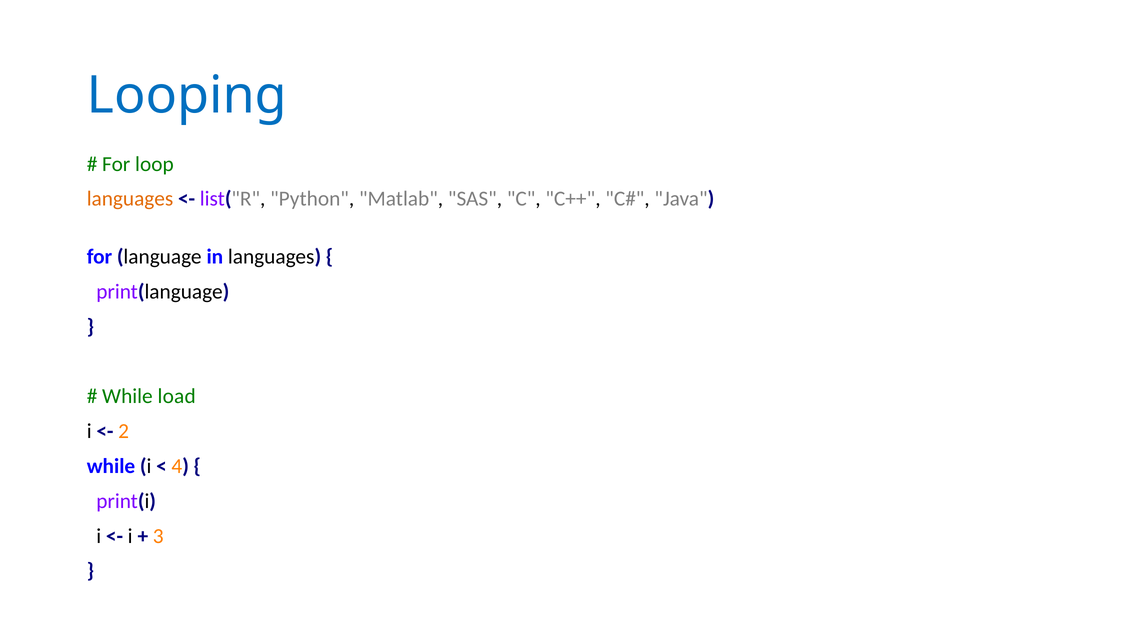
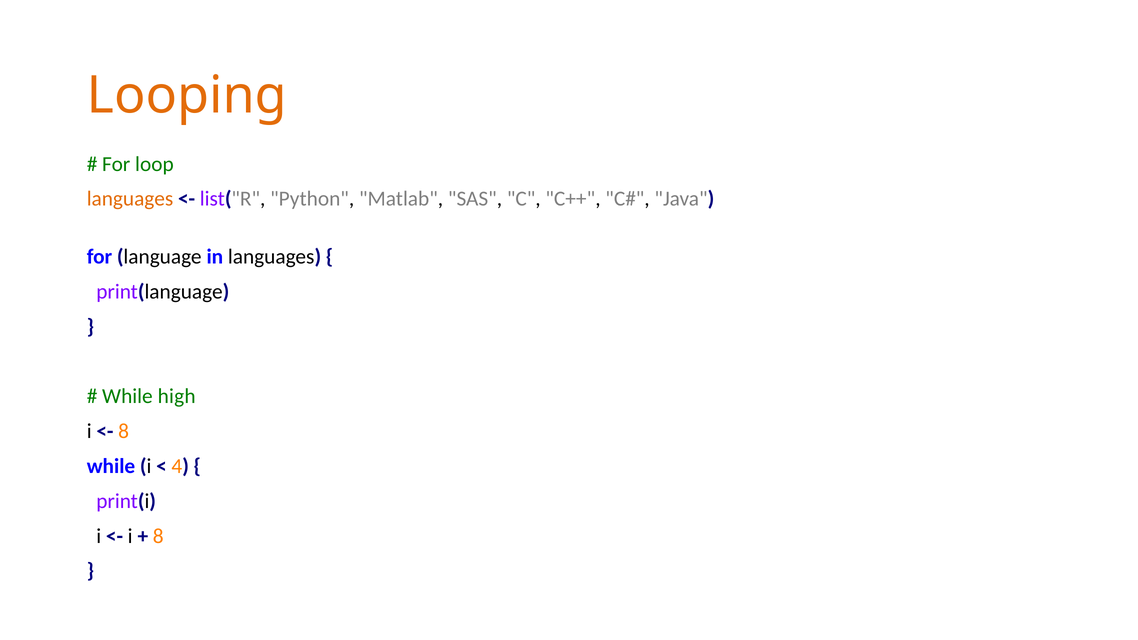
Looping colour: blue -> orange (187, 96)
load: load -> high (177, 396)
2: 2 -> 8 (124, 431)
3: 3 -> 8 (158, 536)
